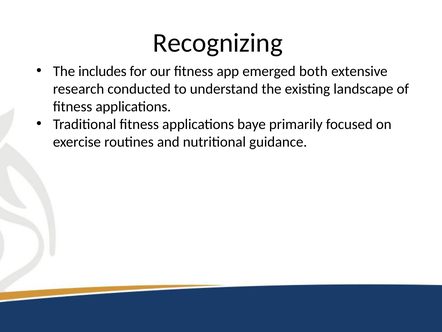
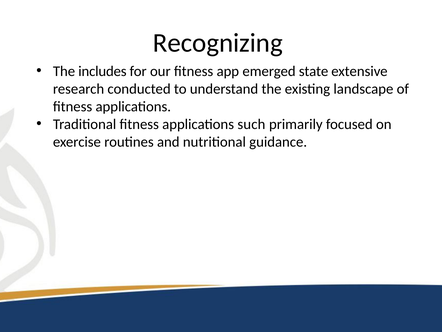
both: both -> state (314, 71)
baye: baye -> such (251, 124)
